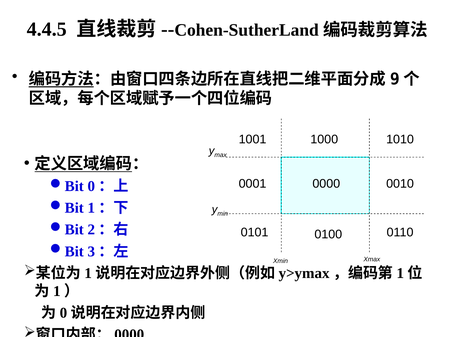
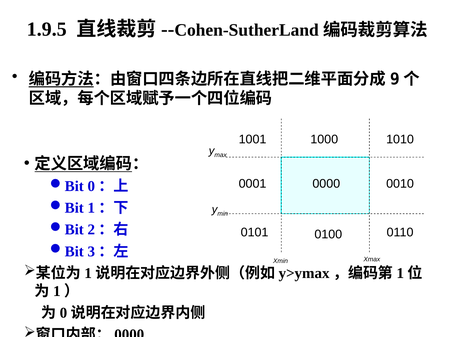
4.4.5: 4.4.5 -> 1.9.5 (47, 29)
